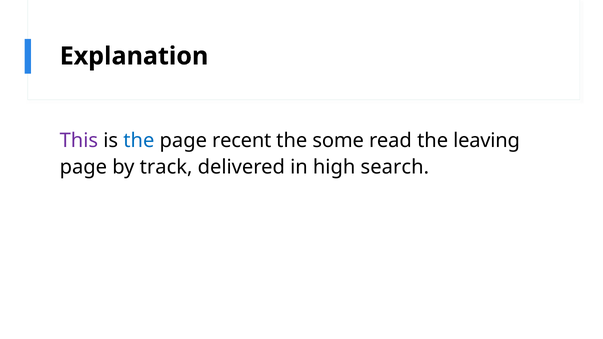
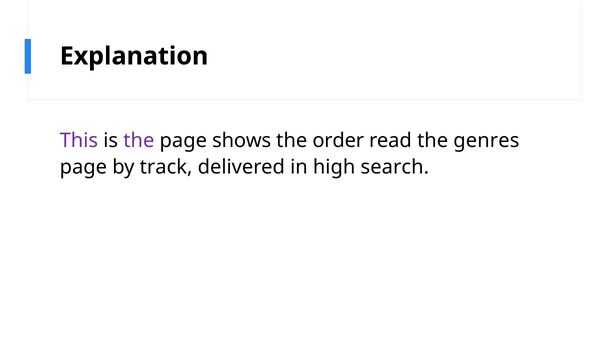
the colour: blue -> purple (139, 141)
recent: recent -> shows (242, 141)
some: some -> order (338, 141)
leaving: leaving -> genres (486, 141)
